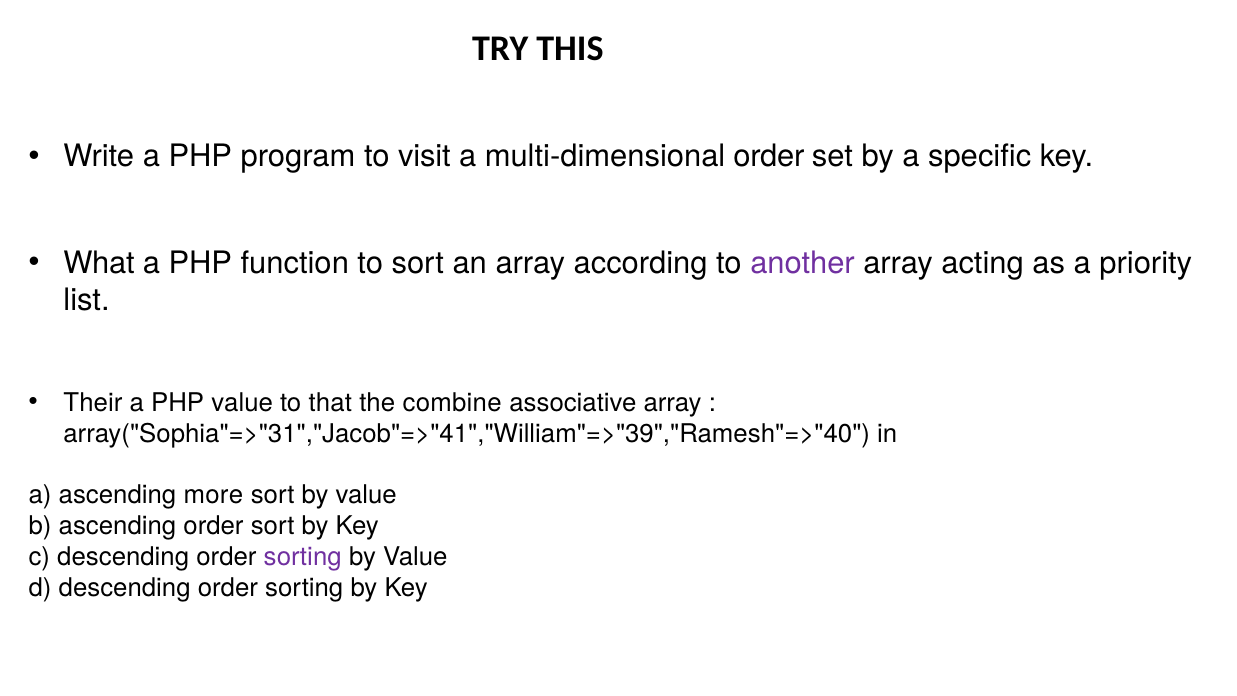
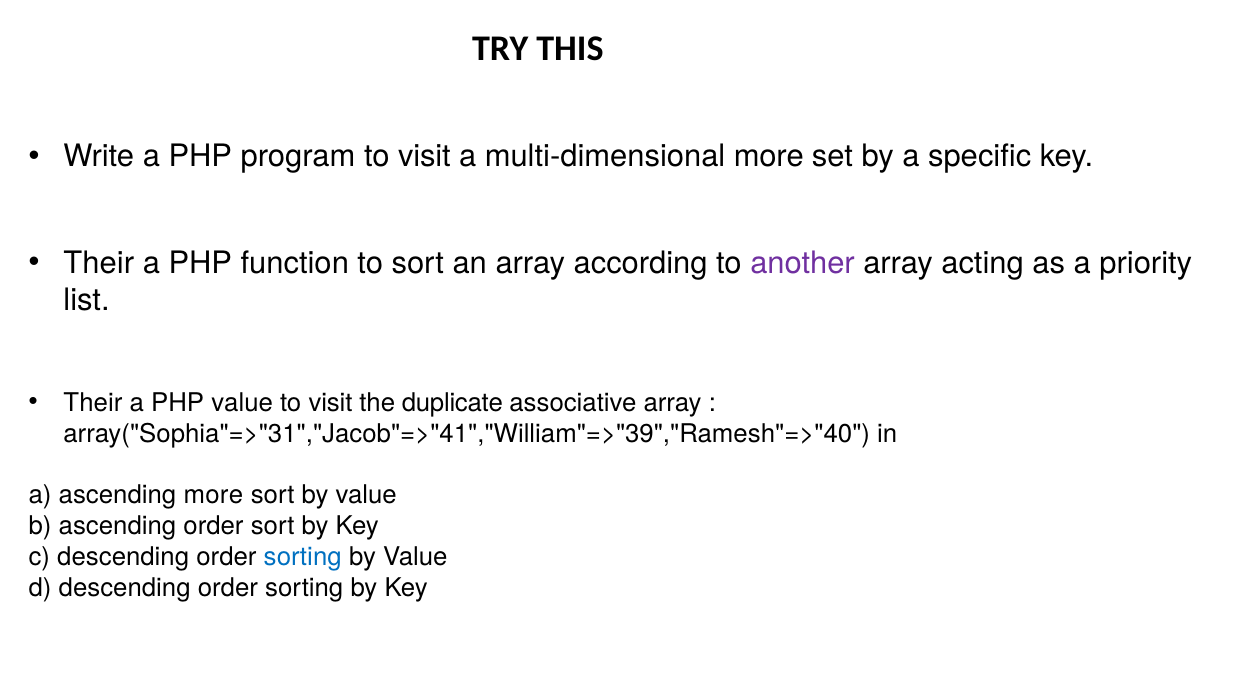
multi-dimensional order: order -> more (769, 157)
What: What -> Their (99, 263)
that: that -> visit (330, 402)
combine: combine -> duplicate (452, 402)
sorting colour: purple -> blue (303, 557)
